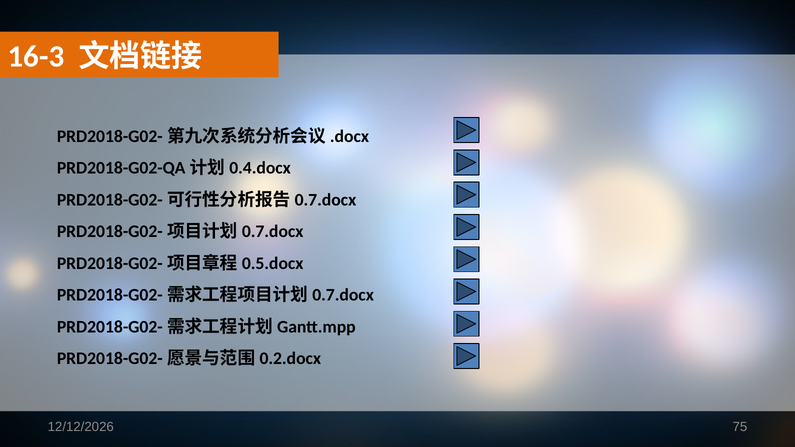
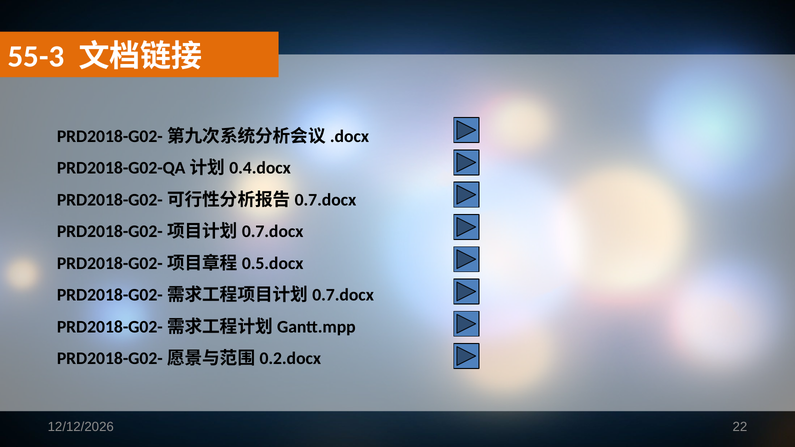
16-3: 16-3 -> 55-3 (36, 56)
75: 75 -> 22 (740, 427)
